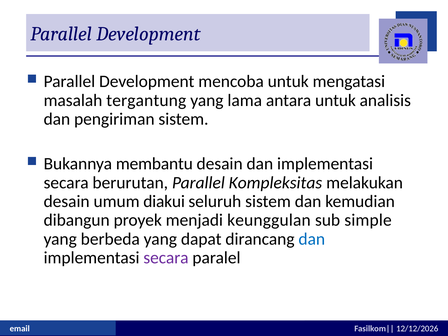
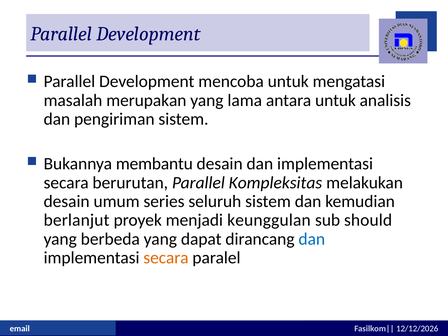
tergantung: tergantung -> merupakan (146, 100)
diakui: diakui -> series (164, 201)
dibangun: dibangun -> berlanjut (77, 220)
simple: simple -> should (368, 220)
secara colour: purple -> orange (166, 258)
